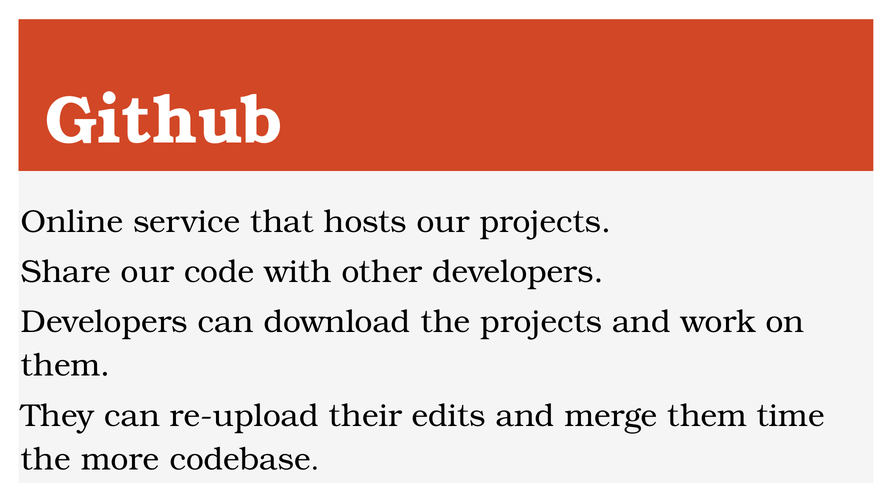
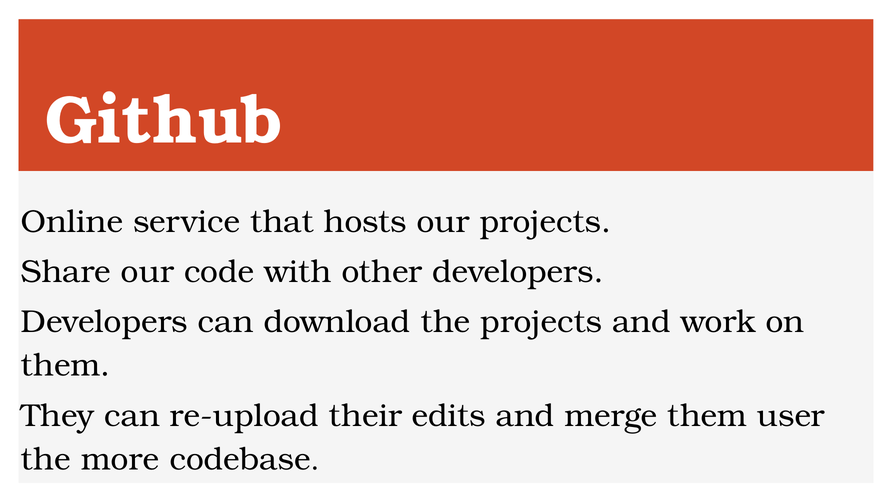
time: time -> user (791, 415)
